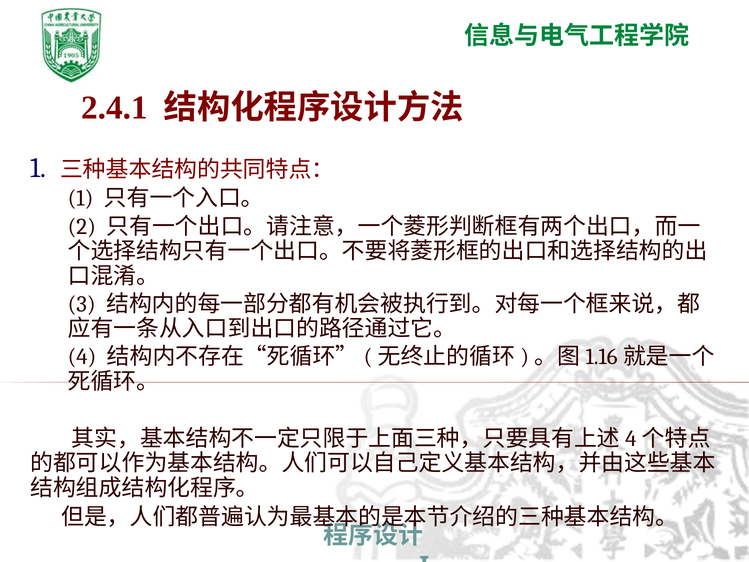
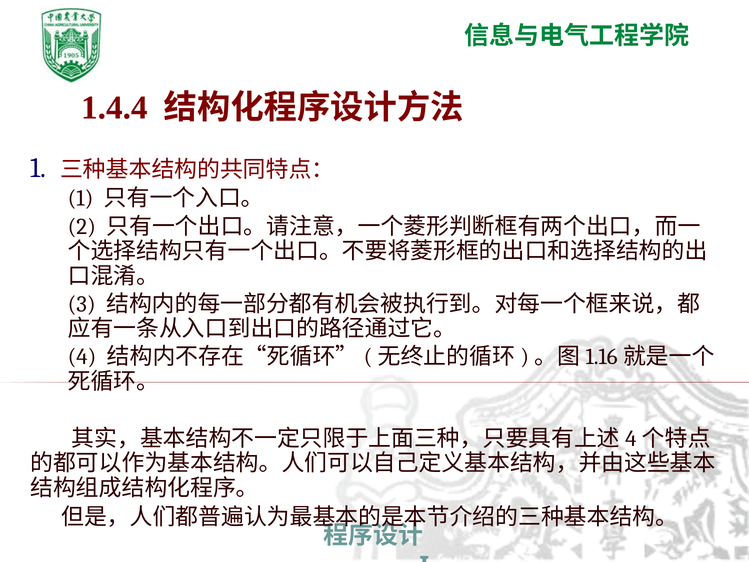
2.4.1: 2.4.1 -> 1.4.4 (114, 108)
